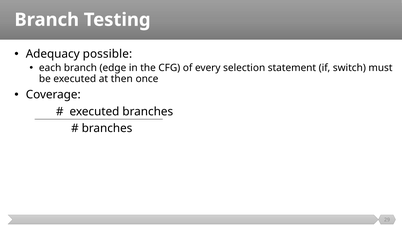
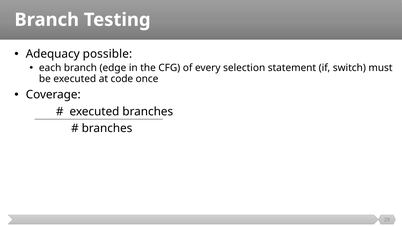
then: then -> code (122, 79)
